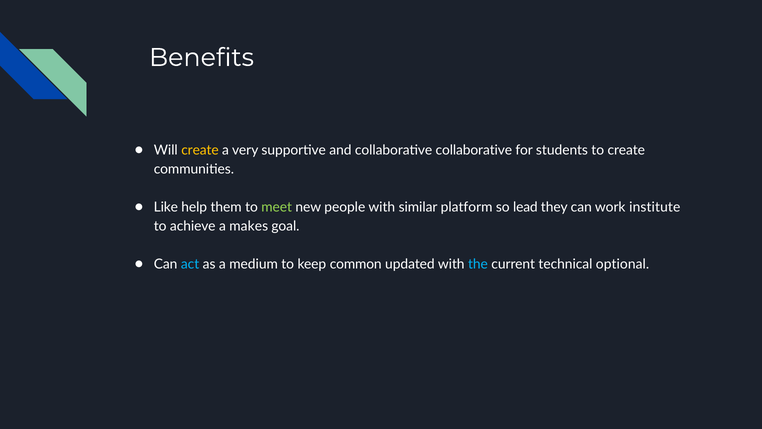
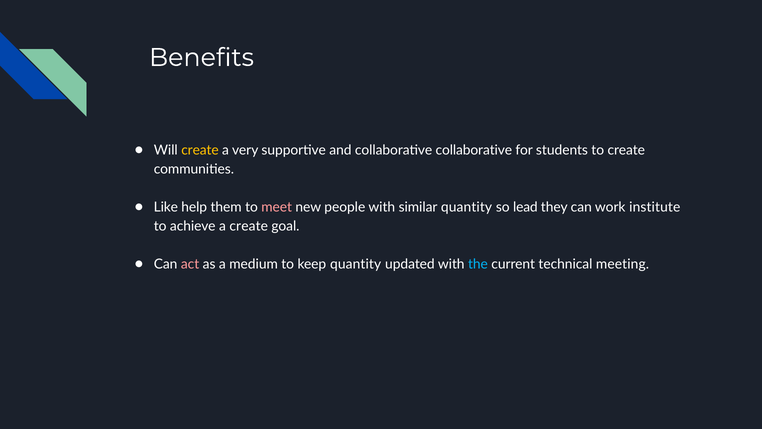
meet colour: light green -> pink (277, 207)
similar platform: platform -> quantity (467, 207)
a makes: makes -> create (249, 226)
act colour: light blue -> pink (190, 264)
keep common: common -> quantity (356, 264)
optional: optional -> meeting (623, 264)
